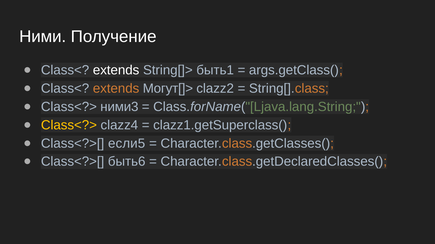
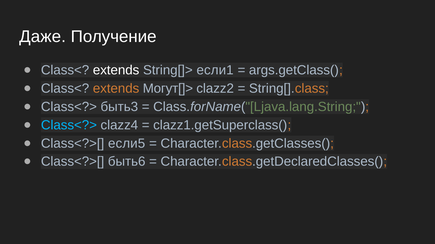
Ними: Ними -> Даже (43, 37)
быть1: быть1 -> если1 (215, 70)
ними3: ними3 -> быть3 (119, 107)
Class<?> colour: yellow -> light blue (69, 125)
